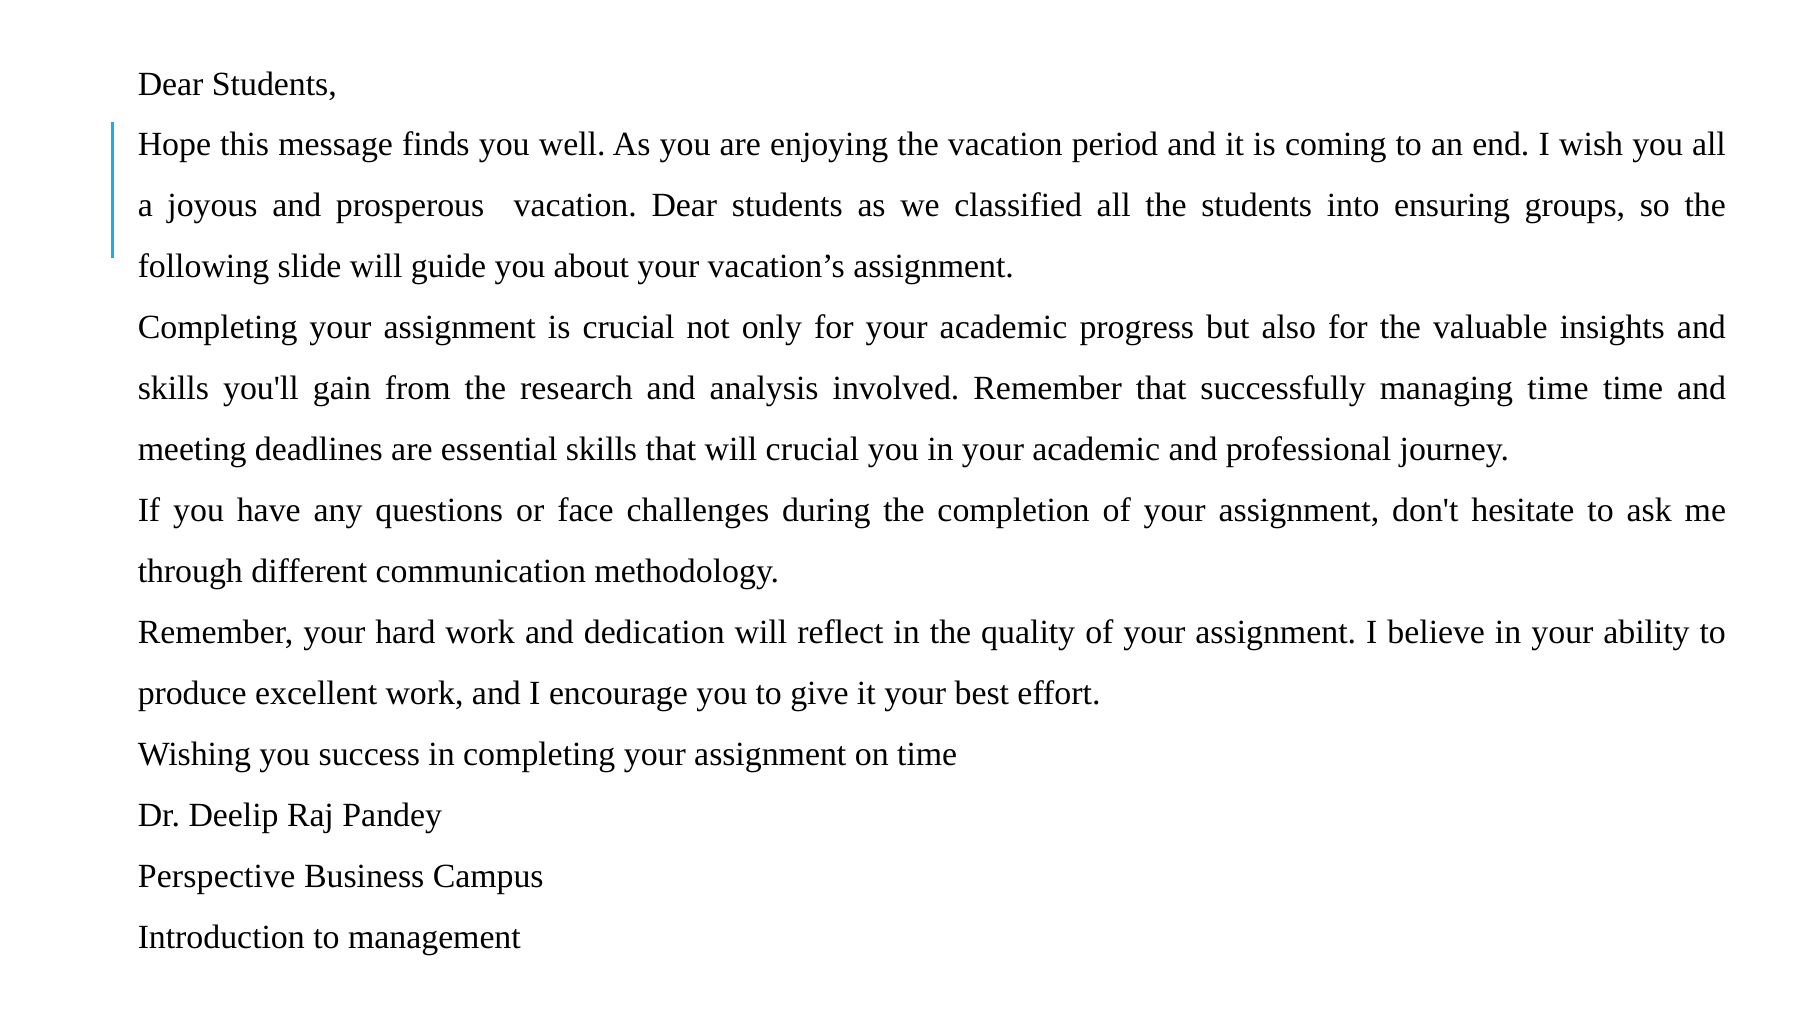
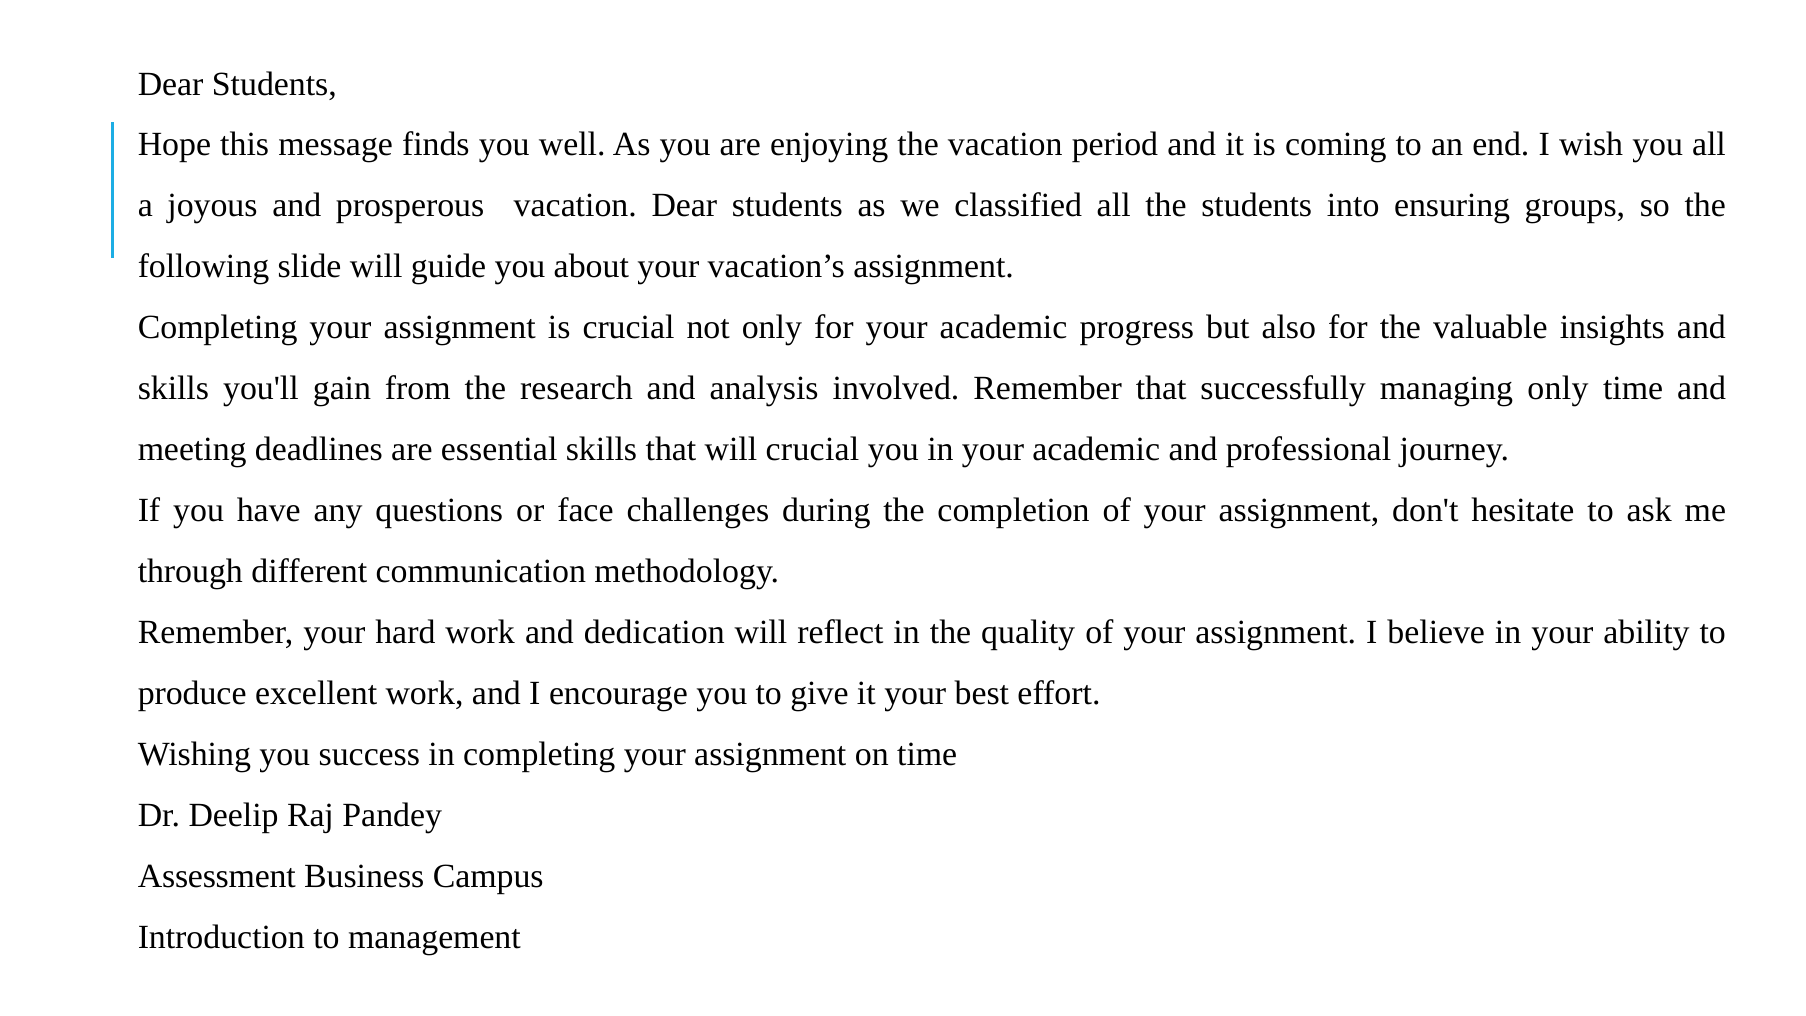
managing time: time -> only (1558, 389)
Perspective: Perspective -> Assessment (217, 876)
